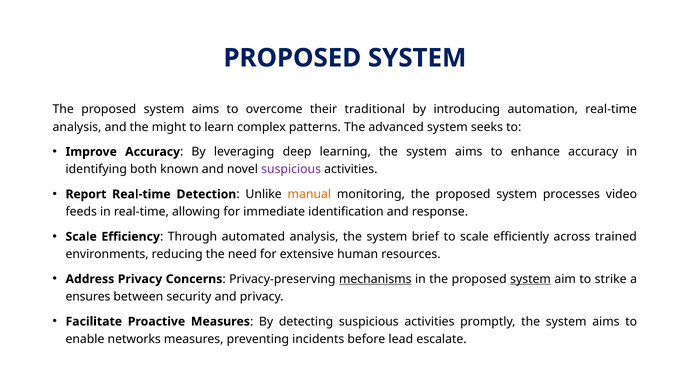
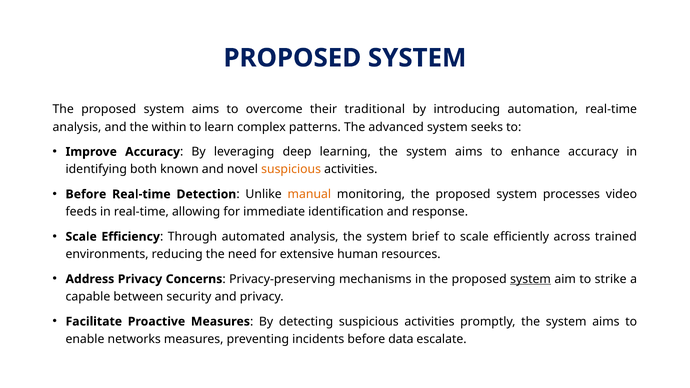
might: might -> within (169, 127)
suspicious colour: purple -> orange (291, 169)
Report: Report -> Before (86, 194)
mechanisms underline: present -> none (375, 279)
ensures: ensures -> capable (88, 297)
lead: lead -> data (401, 339)
